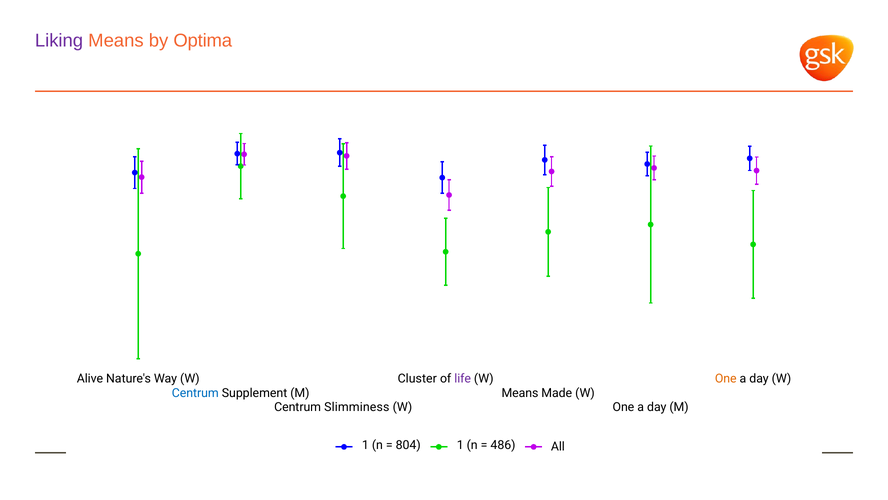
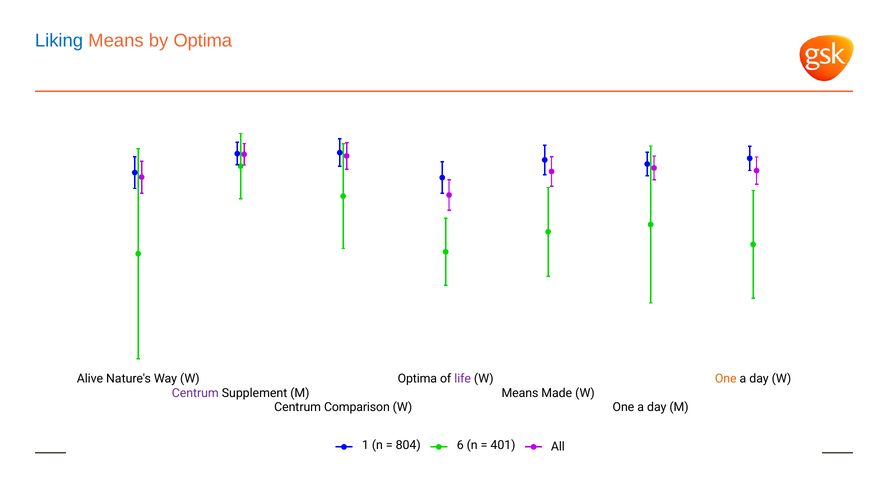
Liking colour: purple -> blue (59, 40)
W Cluster: Cluster -> Optima (417, 379)
Centrum colour: blue -> purple (195, 393)
Slimminess: Slimminess -> Comparison (357, 407)
804 1: 1 -> 6 (460, 445)
486: 486 -> 401 (503, 445)
